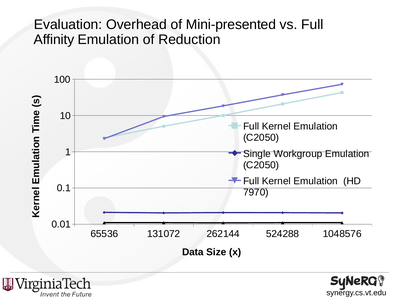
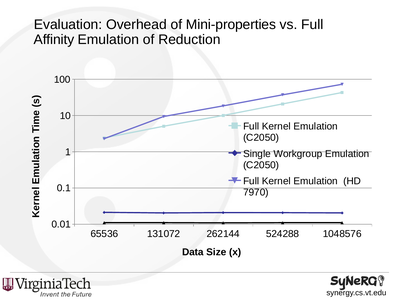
Mini-presented: Mini-presented -> Mini-properties (231, 25)
